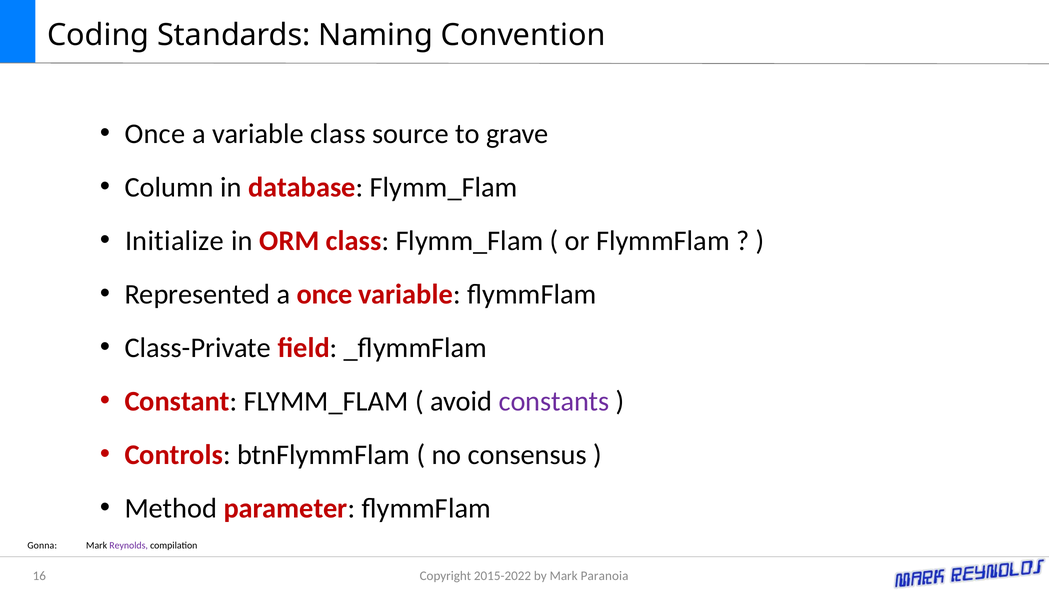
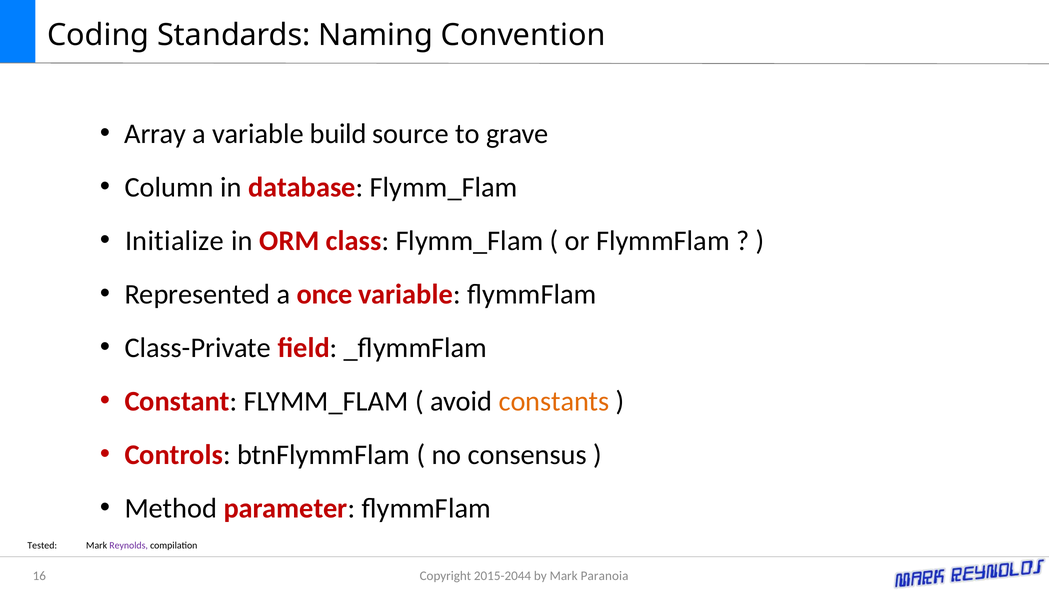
Once: Once -> Array (155, 134)
variable class: class -> build (338, 134)
constants colour: purple -> orange (554, 401)
Gonna: Gonna -> Tested (42, 545)
2015-2022: 2015-2022 -> 2015-2044 (503, 576)
